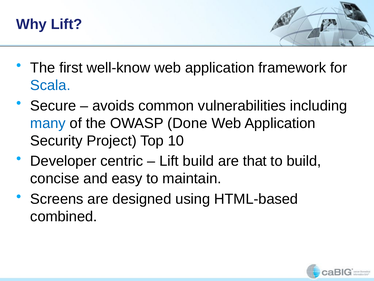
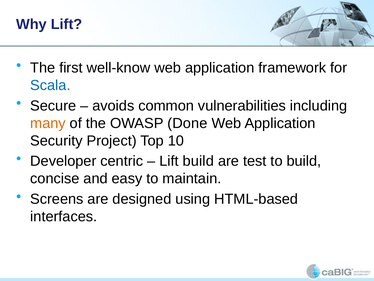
many colour: blue -> orange (48, 123)
that: that -> test (255, 161)
combined: combined -> interfaces (64, 216)
